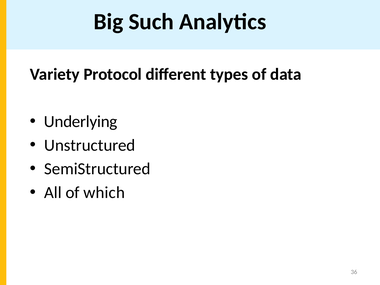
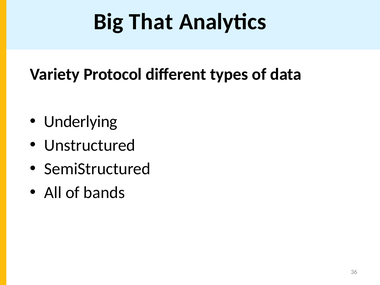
Such: Such -> That (151, 22)
which: which -> bands (104, 193)
